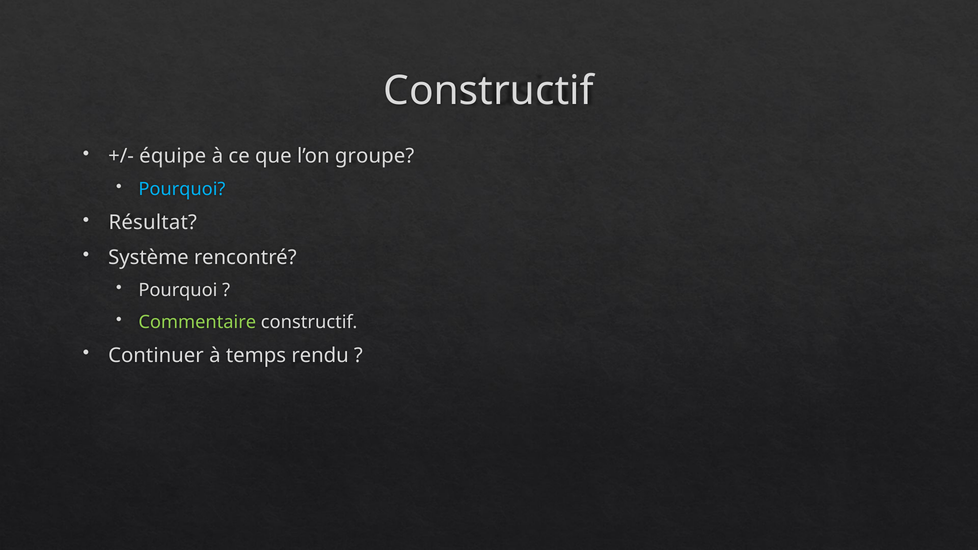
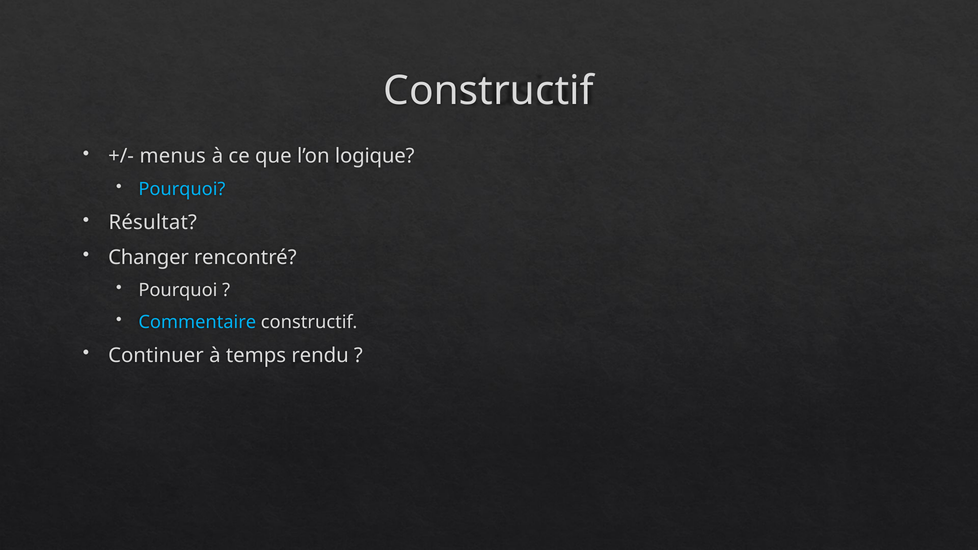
équipe: équipe -> menus (173, 156)
groupe: groupe -> logique (375, 156)
Système: Système -> Changer (149, 257)
Commentaire colour: light green -> light blue (197, 322)
